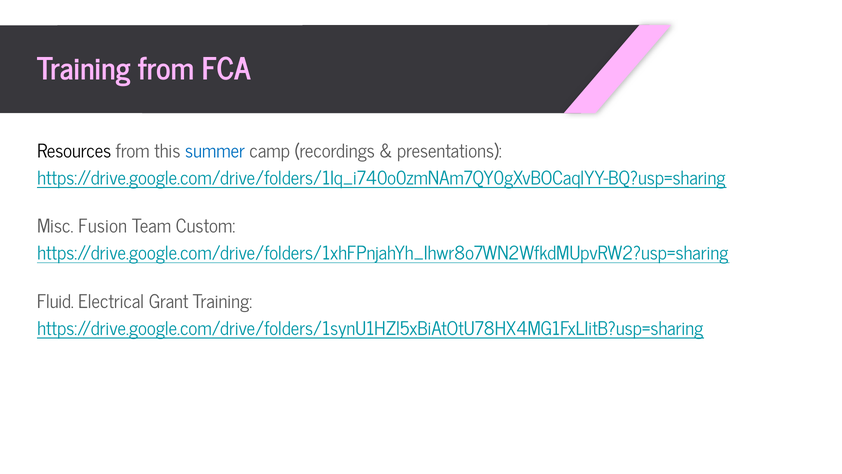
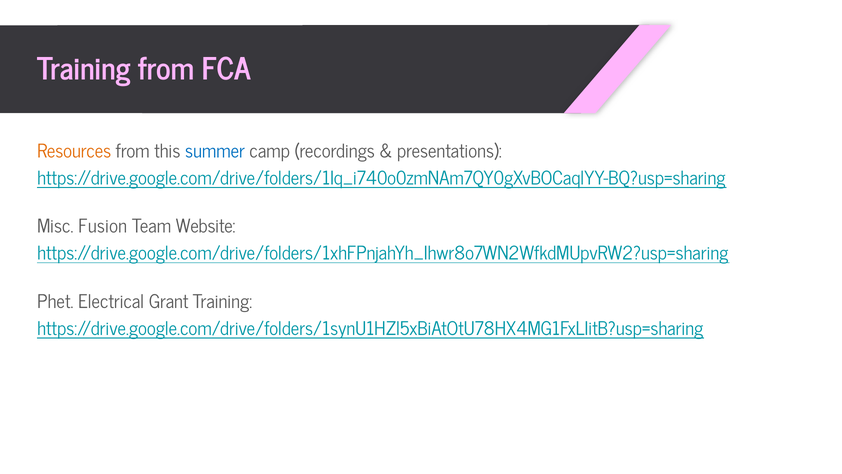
Resources colour: black -> orange (74, 151)
Custom: Custom -> Website (206, 227)
Fluid: Fluid -> Phet (55, 302)
